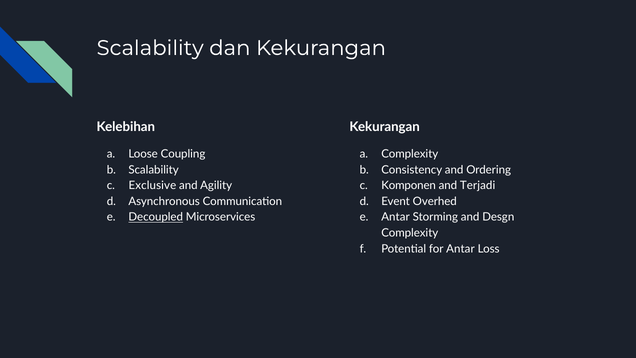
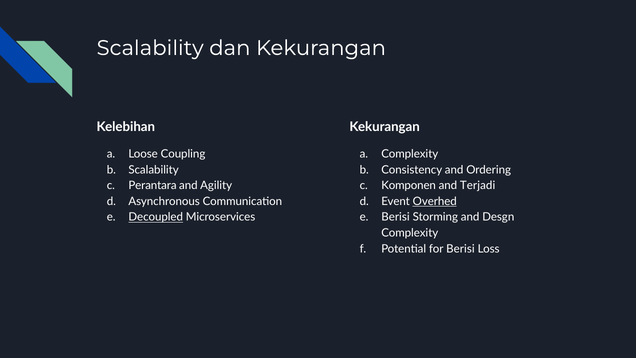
Exclusive: Exclusive -> Perantara (153, 186)
Overhed underline: none -> present (435, 201)
Antar: Antar -> Berisi (396, 217)
for Antar: Antar -> Berisi (460, 249)
